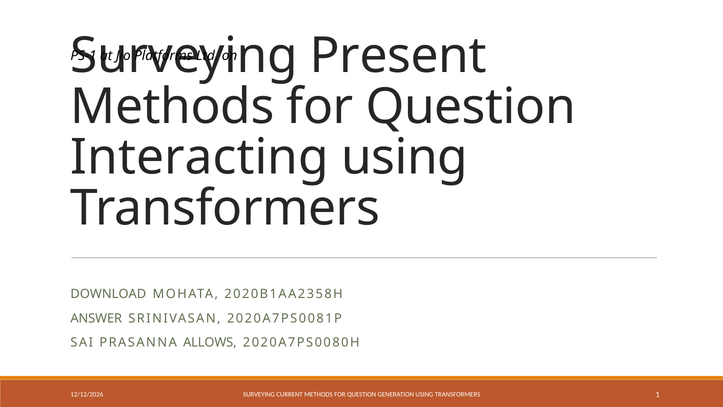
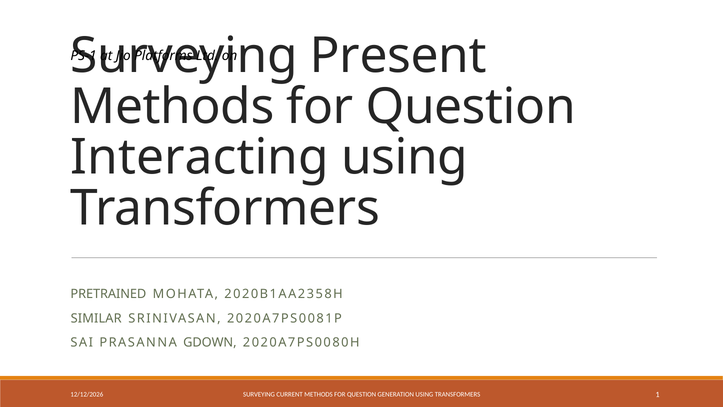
DOWNLOAD: DOWNLOAD -> PRETRAINED (108, 294)
ANSWER: ANSWER -> SIMILAR (96, 318)
ALLOWS: ALLOWS -> GDOWN (210, 342)
